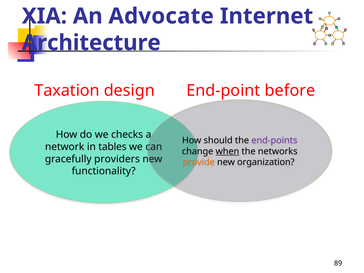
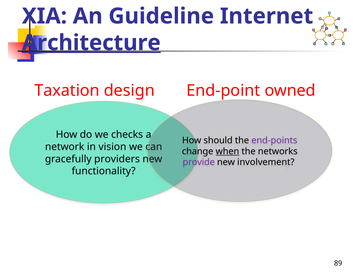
Advocate: Advocate -> Guideline (161, 16)
Architecture underline: none -> present (91, 43)
before: before -> owned (290, 91)
tables: tables -> vision (112, 147)
provide colour: orange -> purple (199, 162)
organization: organization -> involvement (266, 162)
